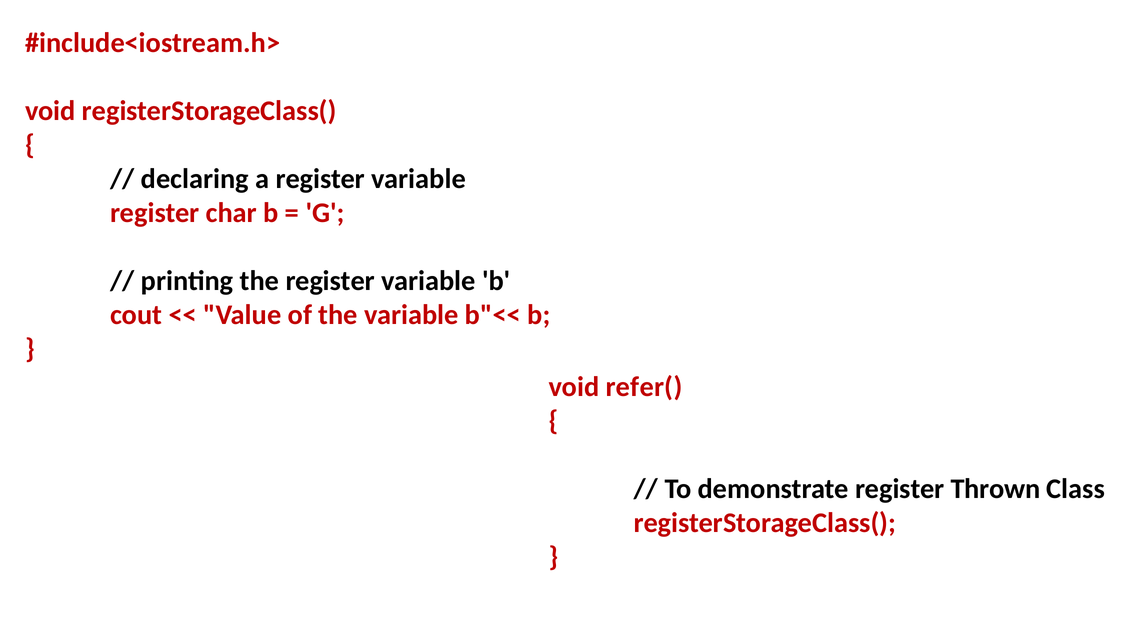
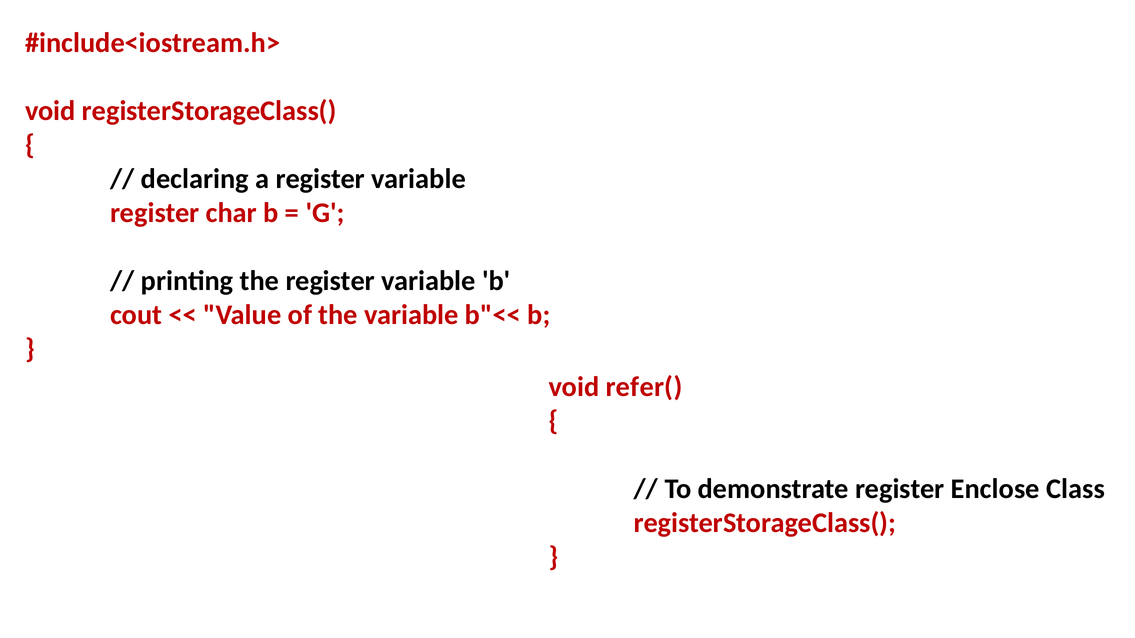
Thrown: Thrown -> Enclose (995, 489)
